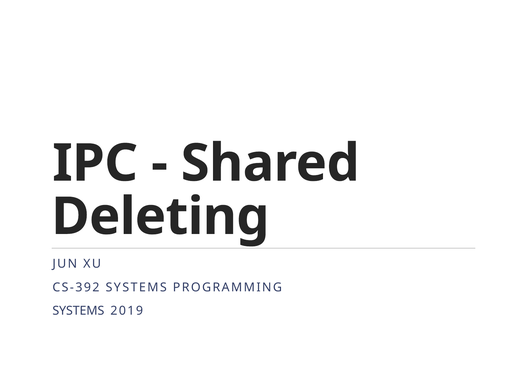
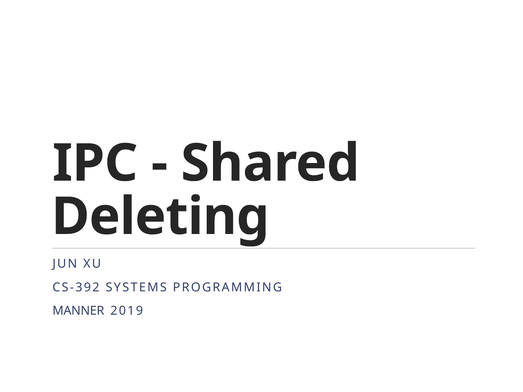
SYSTEMS: SYSTEMS -> MANNER (78, 311)
